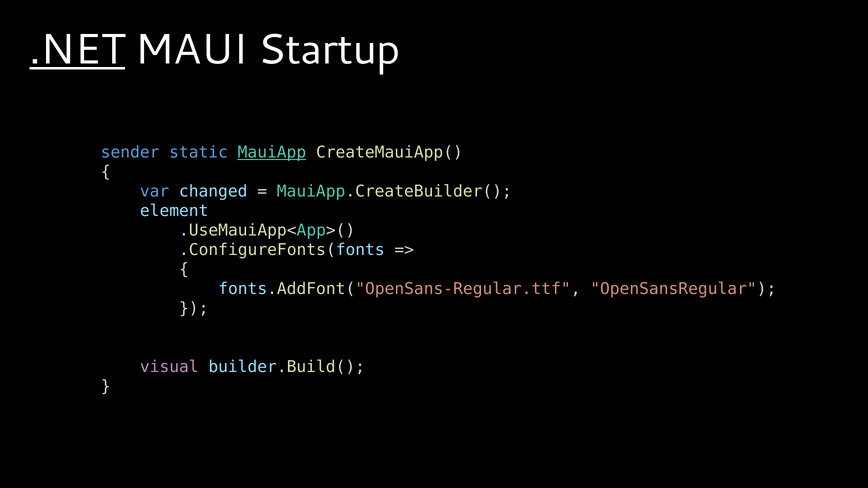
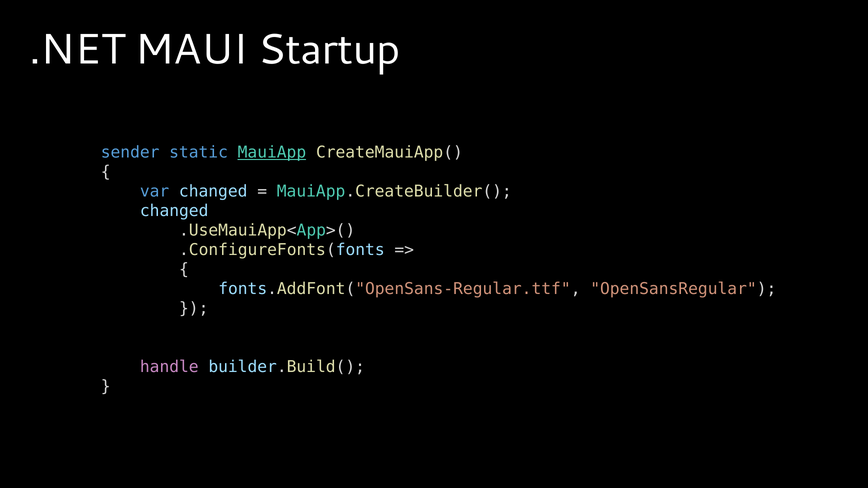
.NET underline: present -> none (77, 50)
element: element -> changed (174, 211)
visual: visual -> handle (169, 367)
